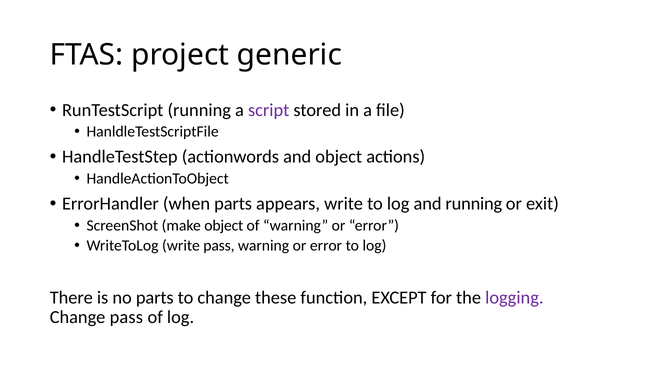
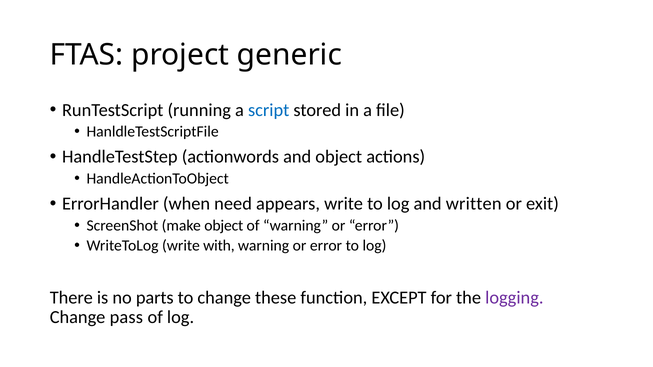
script colour: purple -> blue (269, 110)
when parts: parts -> need (233, 204)
and running: running -> written (474, 204)
write pass: pass -> with (219, 246)
